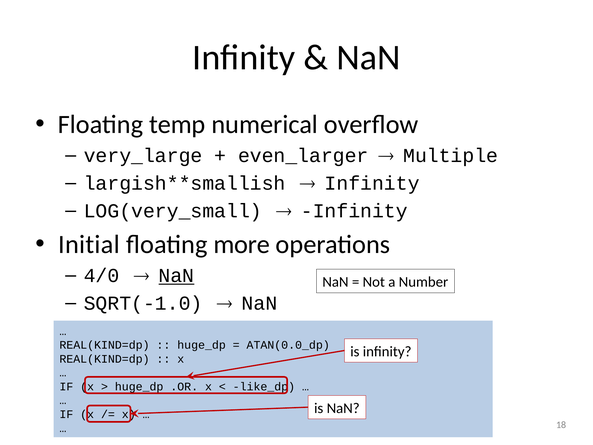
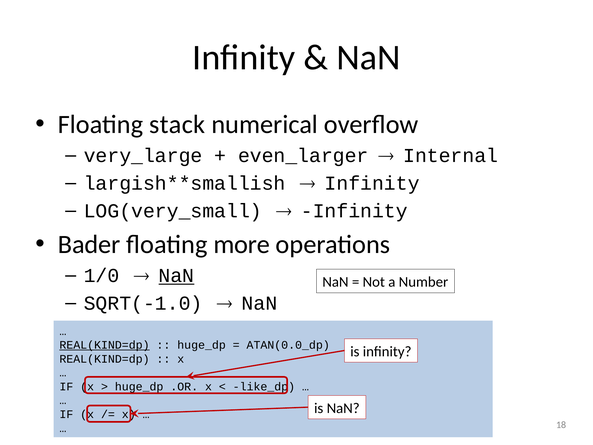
temp: temp -> stack (177, 124)
Multiple: Multiple -> Internal (451, 156)
Initial: Initial -> Bader (89, 244)
4/0: 4/0 -> 1/0 (102, 275)
REAL(KIND=dp underline: none -> present (105, 345)
